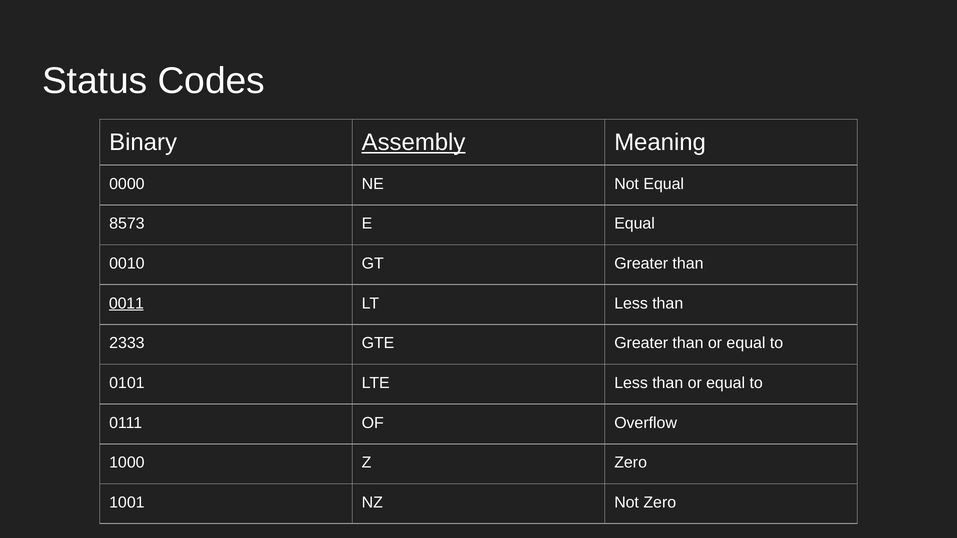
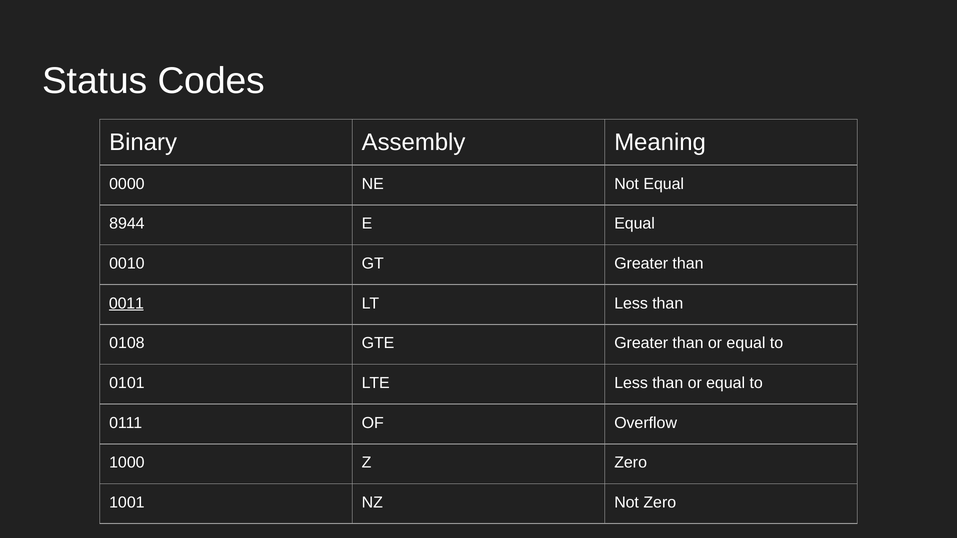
Assembly underline: present -> none (414, 143)
8573: 8573 -> 8944 (127, 224)
2333: 2333 -> 0108 (127, 343)
